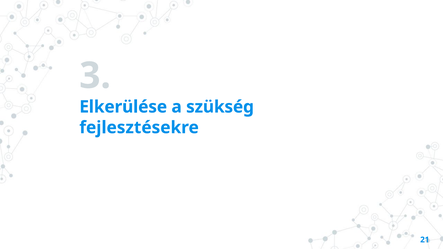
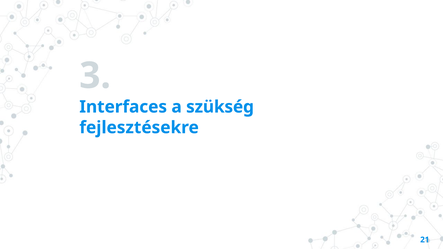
Elkerülése: Elkerülése -> Interfaces (123, 107)
